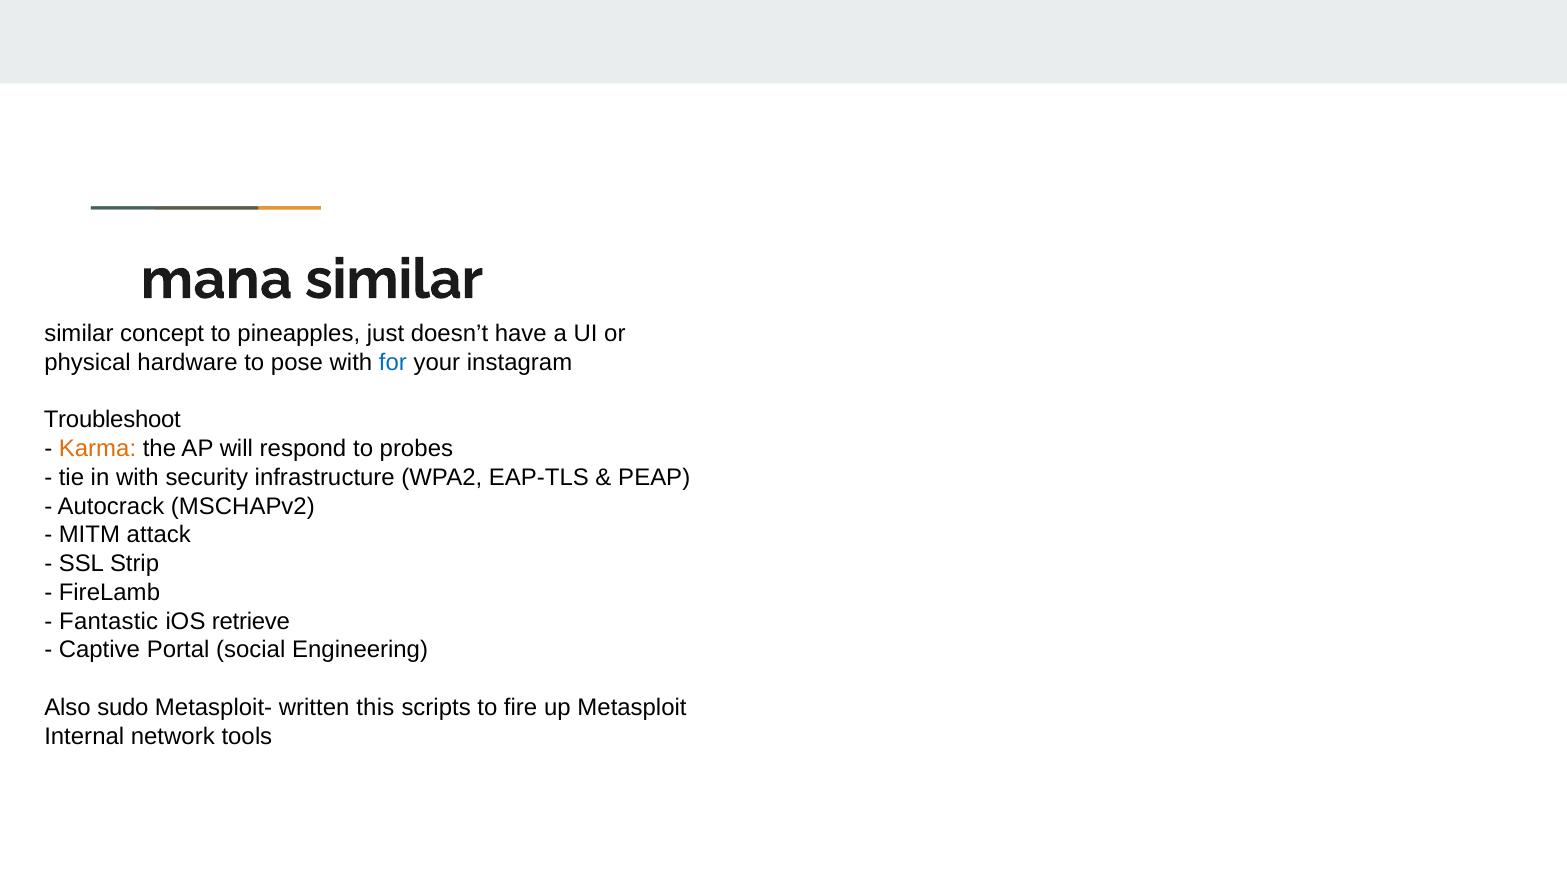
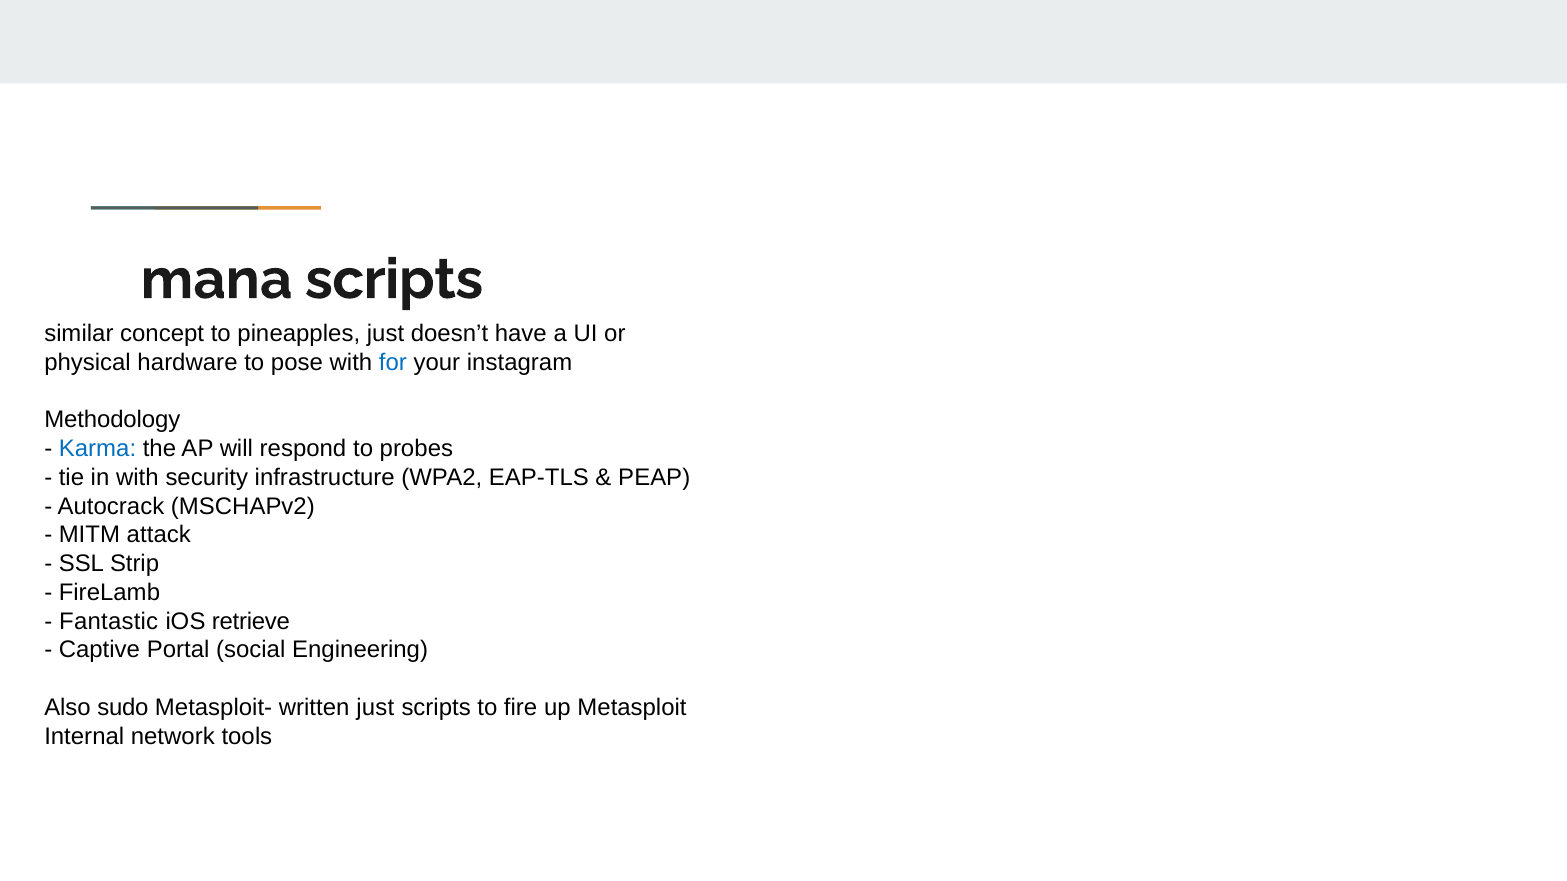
mana similar: similar -> scripts (394, 280)
Troubleshoot: Troubleshoot -> Methodology (112, 420)
Karma colour: orange -> blue (98, 449)
written this: this -> just (375, 708)
